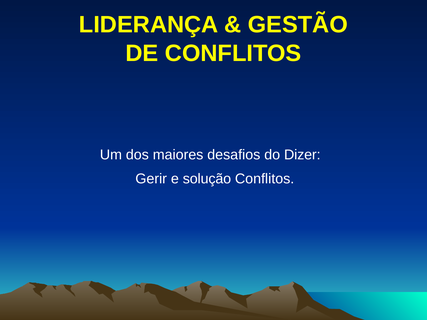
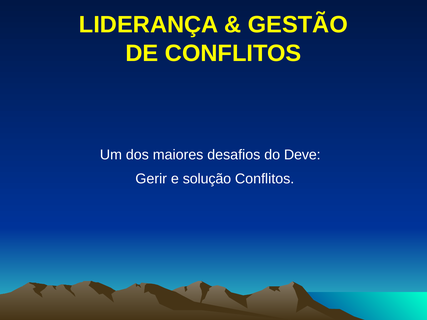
Dizer: Dizer -> Deve (302, 155)
